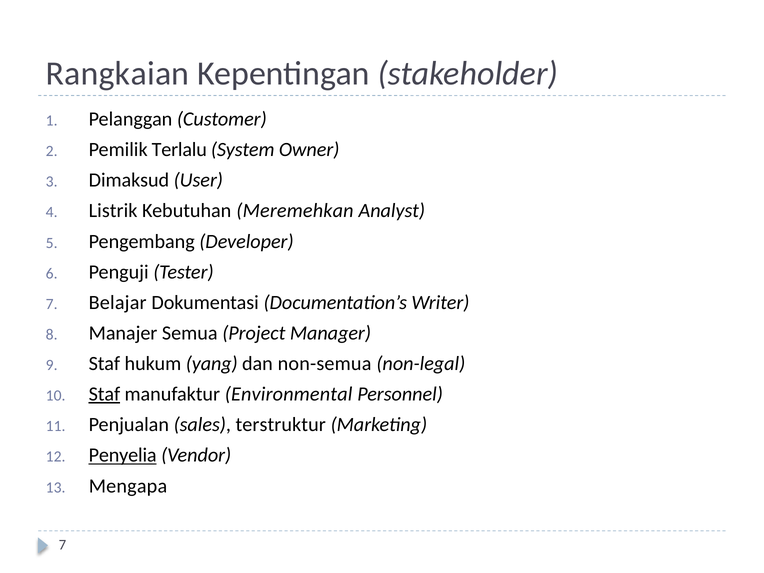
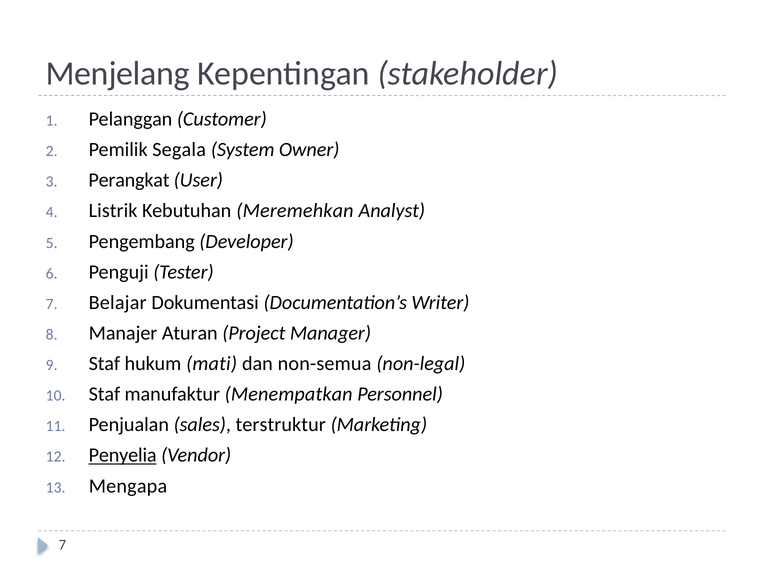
Rangkaian: Rangkaian -> Menjelang (118, 74)
Terlalu: Terlalu -> Segala (179, 150)
Dimaksud: Dimaksud -> Perangkat (129, 180)
Semua: Semua -> Aturan (190, 333)
yang: yang -> mati (212, 364)
Staf underline: present -> none (104, 394)
Environmental: Environmental -> Menempatkan (289, 394)
